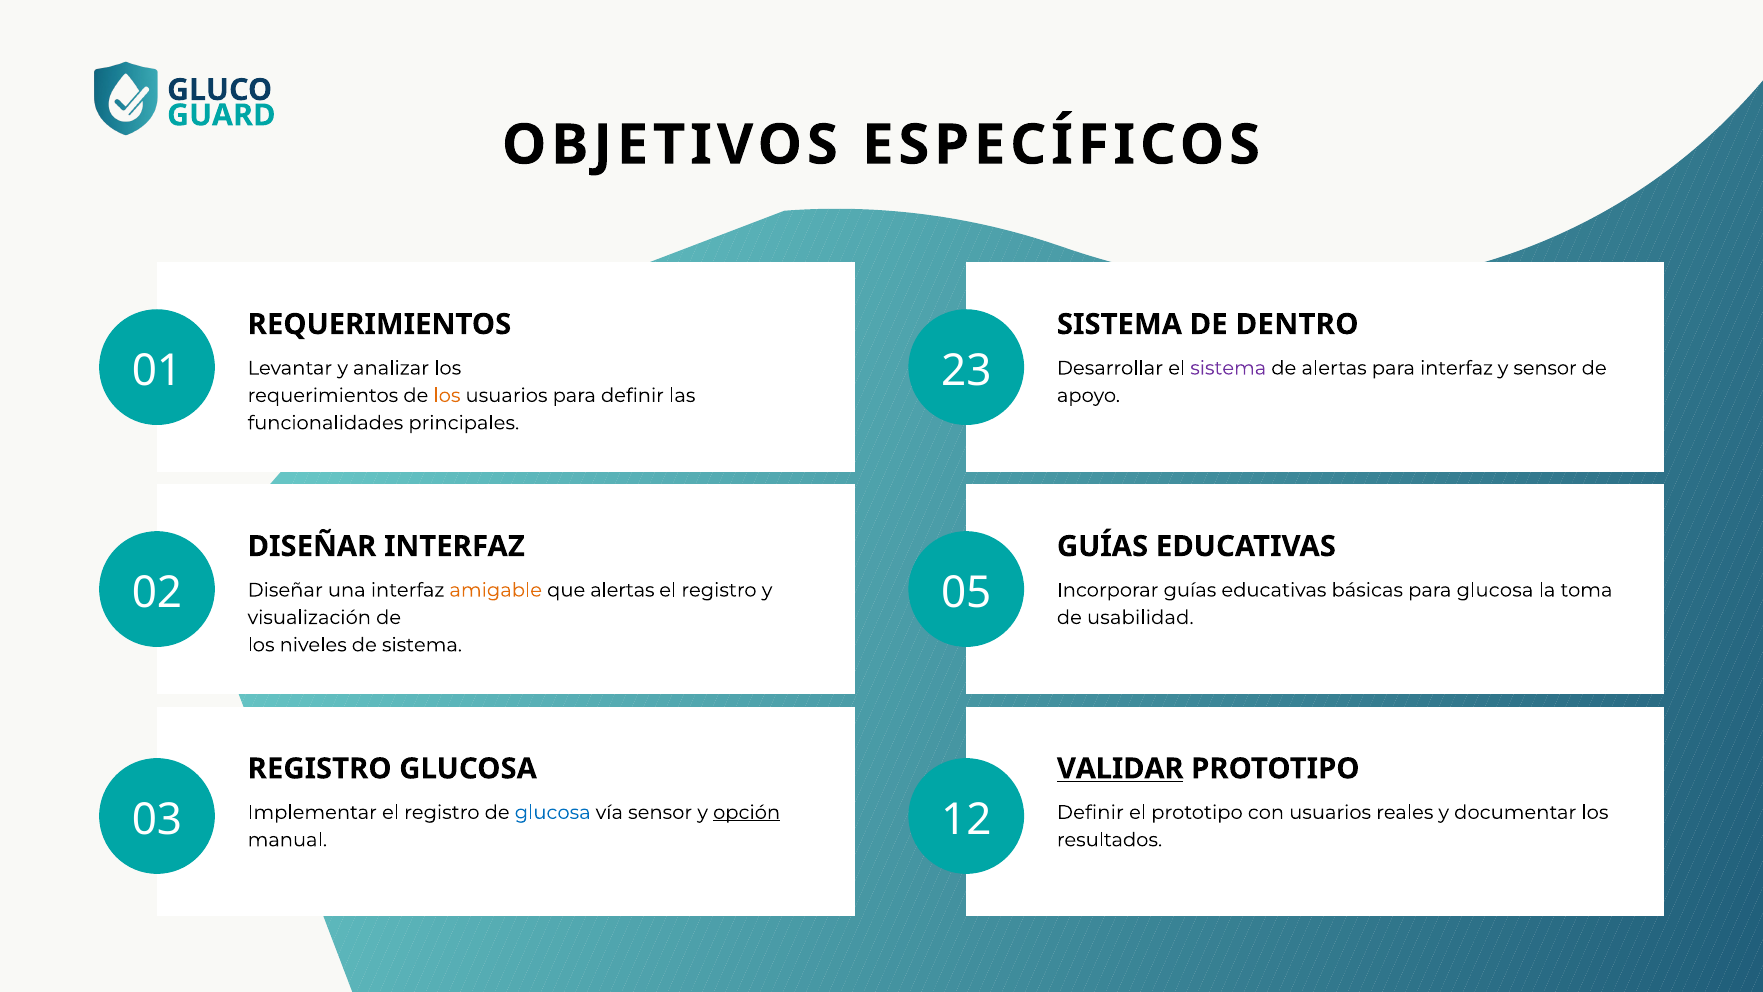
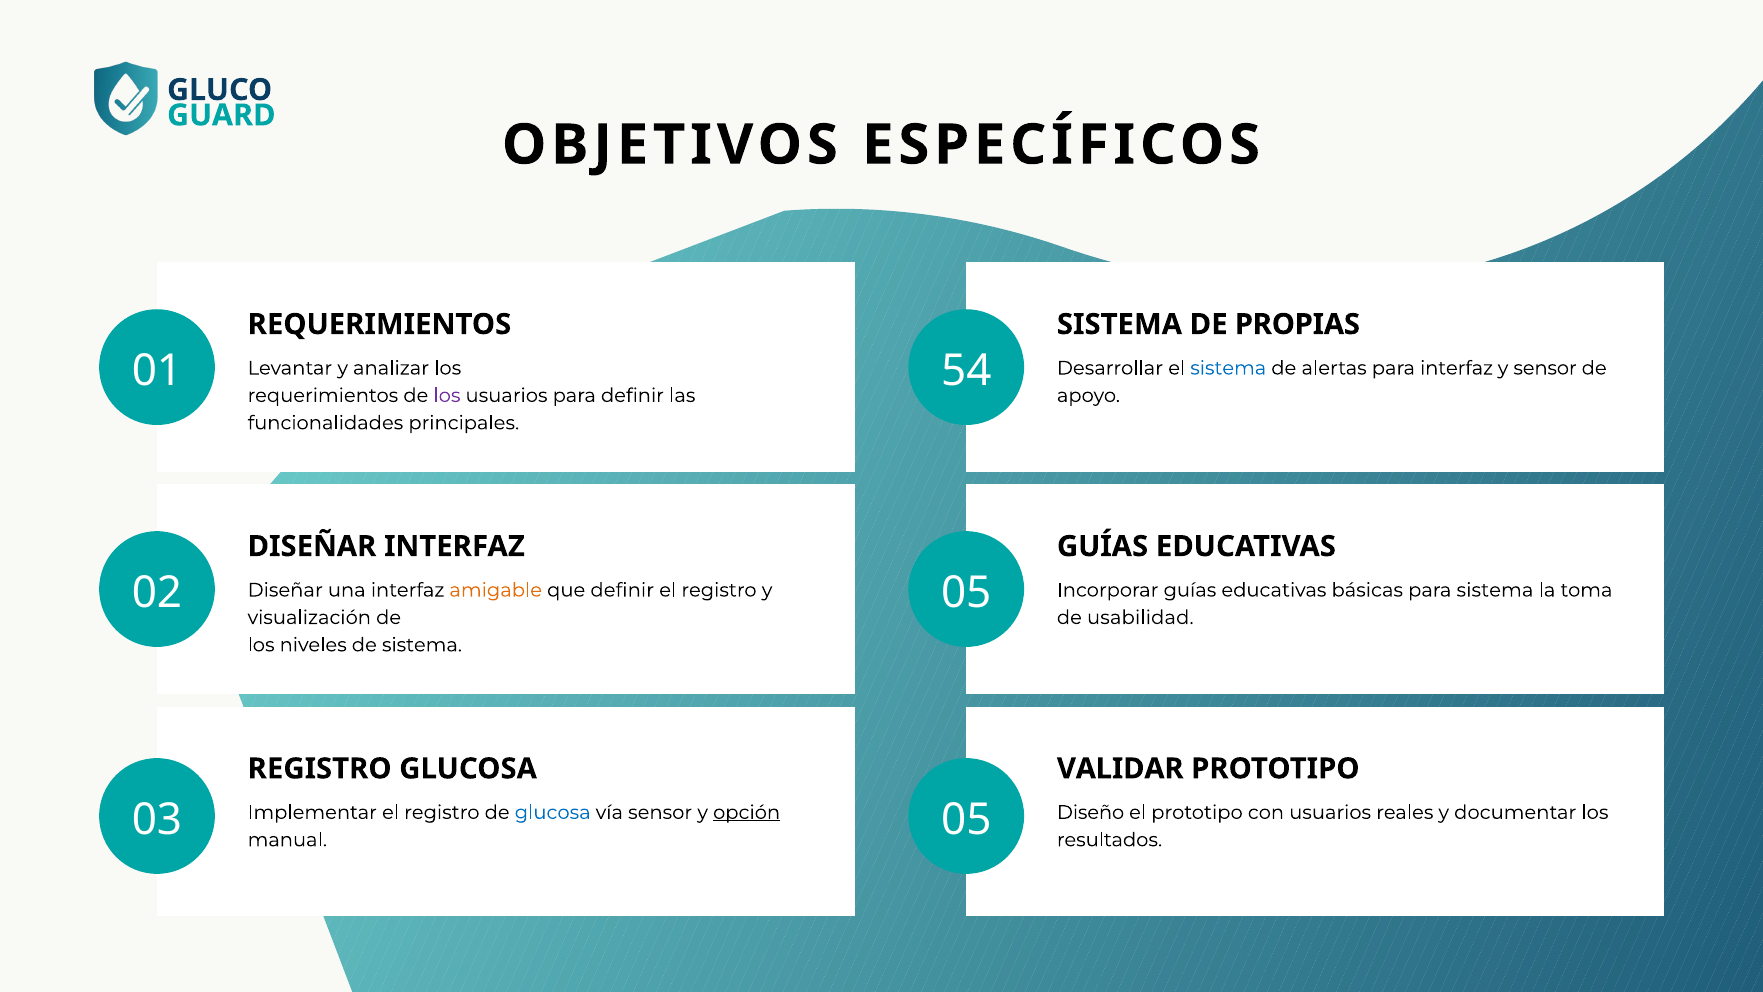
DENTRO: DENTRO -> PROPIAS (1297, 324)
23: 23 -> 54 (966, 371)
sistema colour: purple -> blue (1228, 368)
los colour: orange -> purple (447, 395)
que alertas: alertas -> definir (622, 590)
para glucosa: glucosa -> sistema (1495, 590)
VALIDAR underline: present -> none (1120, 769)
03 12: 12 -> 05 (966, 820)
Definir: Definir -> Diseño (1091, 812)
